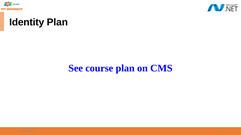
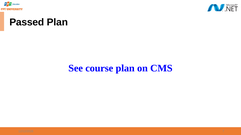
Identity: Identity -> Passed (27, 22)
